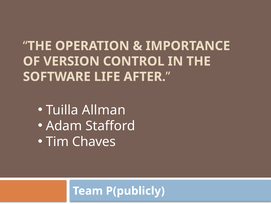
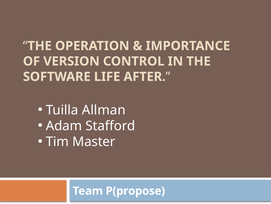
Chaves: Chaves -> Master (94, 141)
P(publicly: P(publicly -> P(propose (135, 190)
